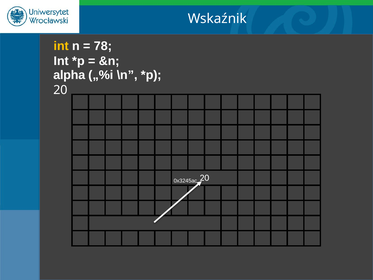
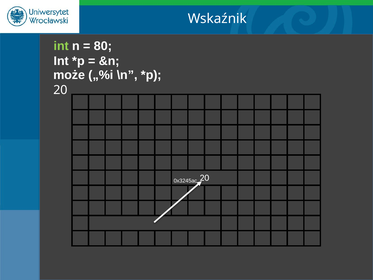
int colour: yellow -> light green (61, 46)
78: 78 -> 80 (103, 46)
alpha: alpha -> może (69, 75)
